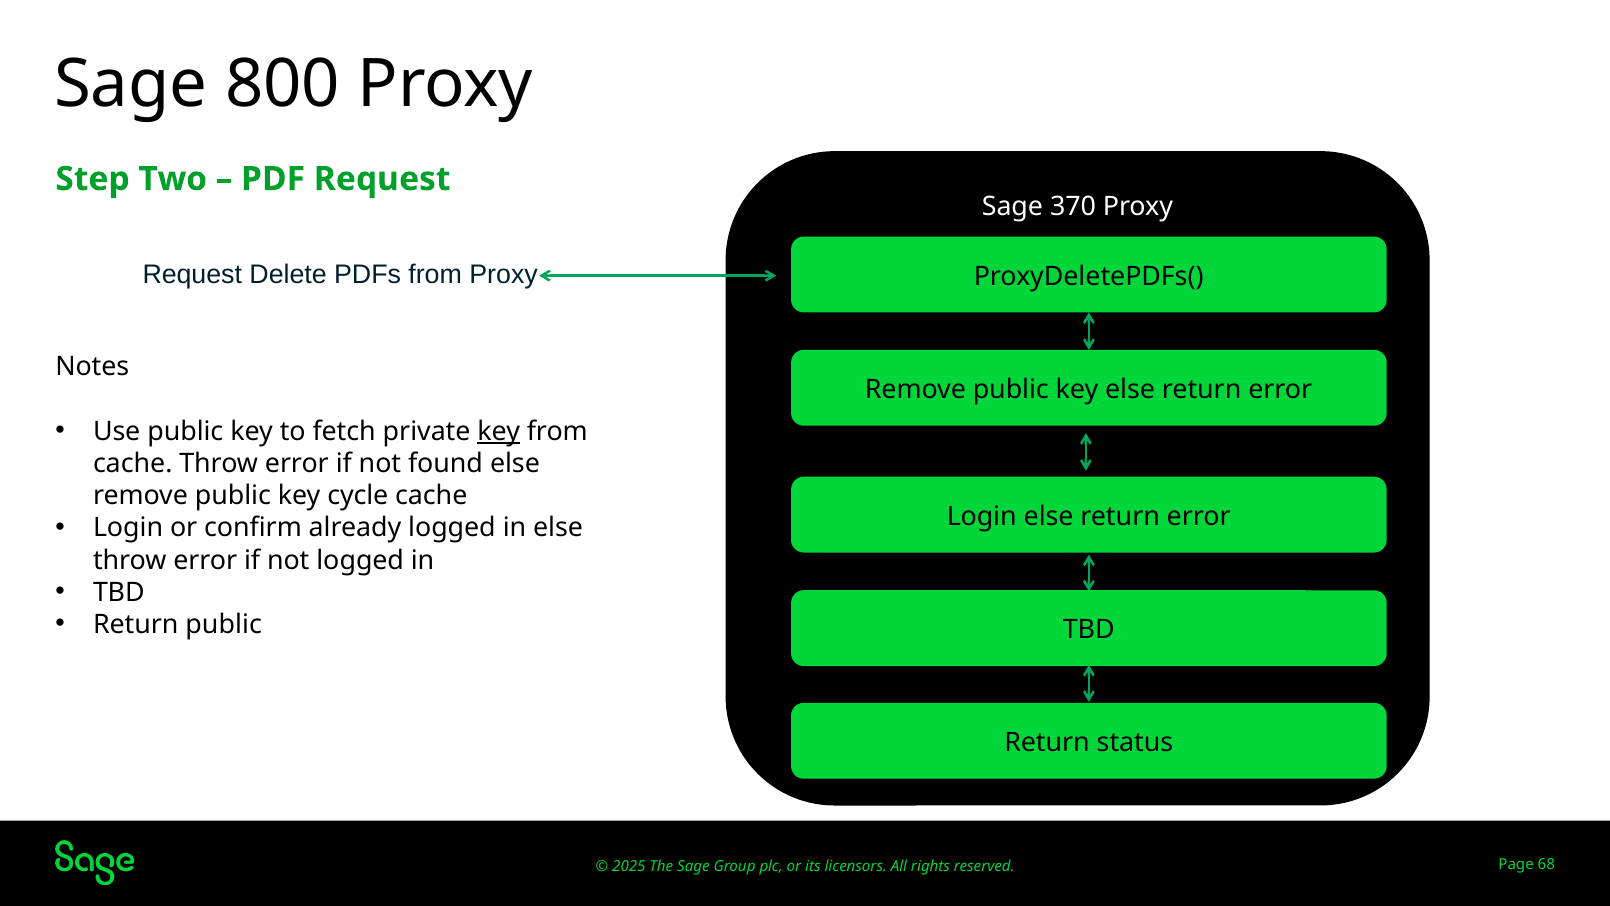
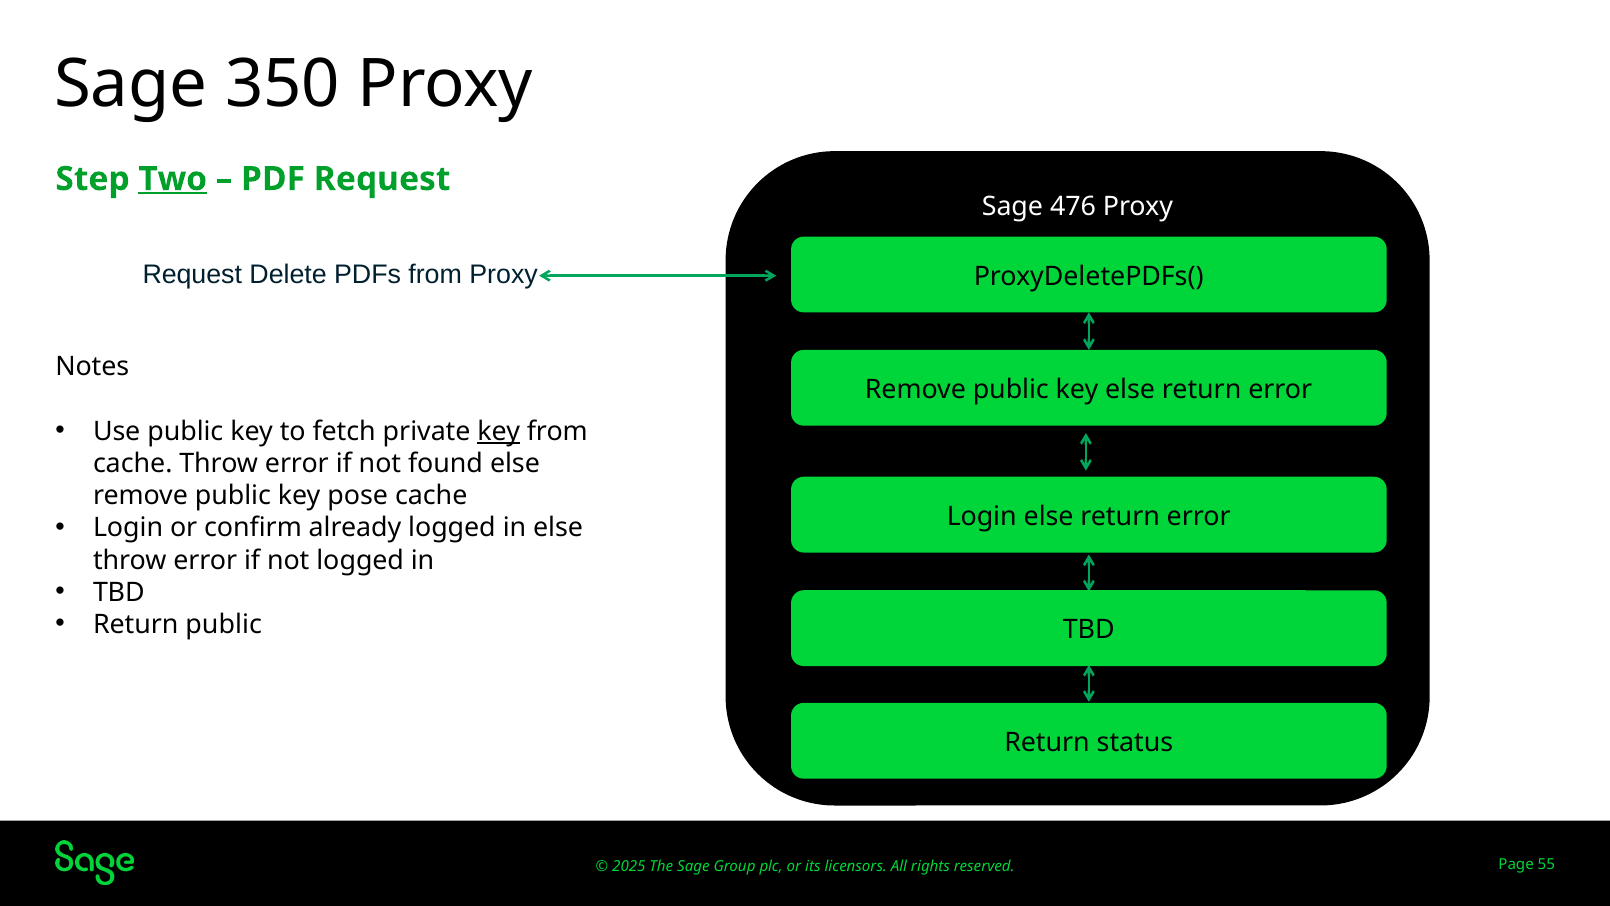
800: 800 -> 350 (283, 85)
Two underline: none -> present (173, 179)
370: 370 -> 476 (1073, 207)
cycle: cycle -> pose (358, 496)
68: 68 -> 55 (1546, 864)
